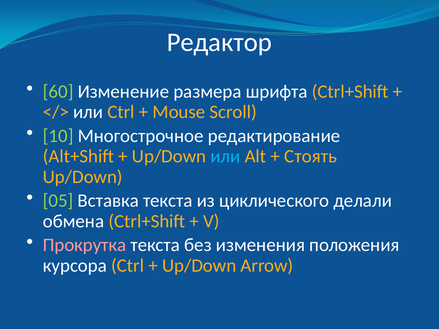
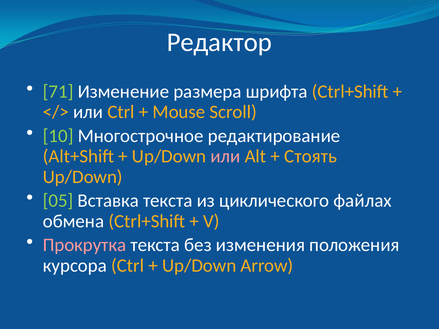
60: 60 -> 71 (58, 92)
или colour: light blue -> pink (225, 156)
делали: делали -> файлах (363, 201)
